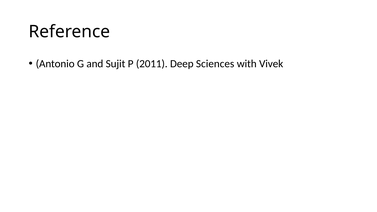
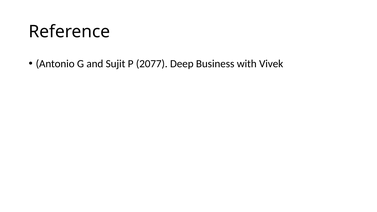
2011: 2011 -> 2077 (152, 64)
Sciences: Sciences -> Business (215, 64)
